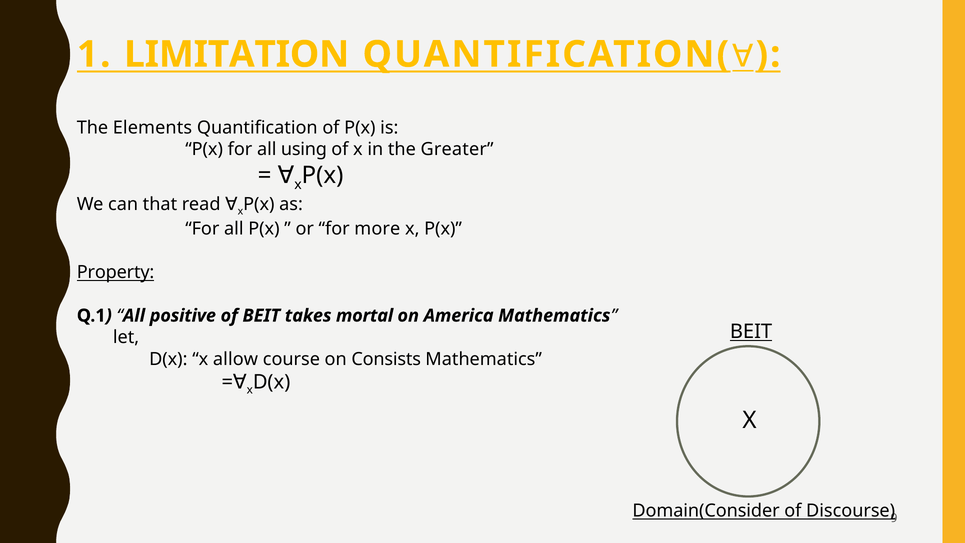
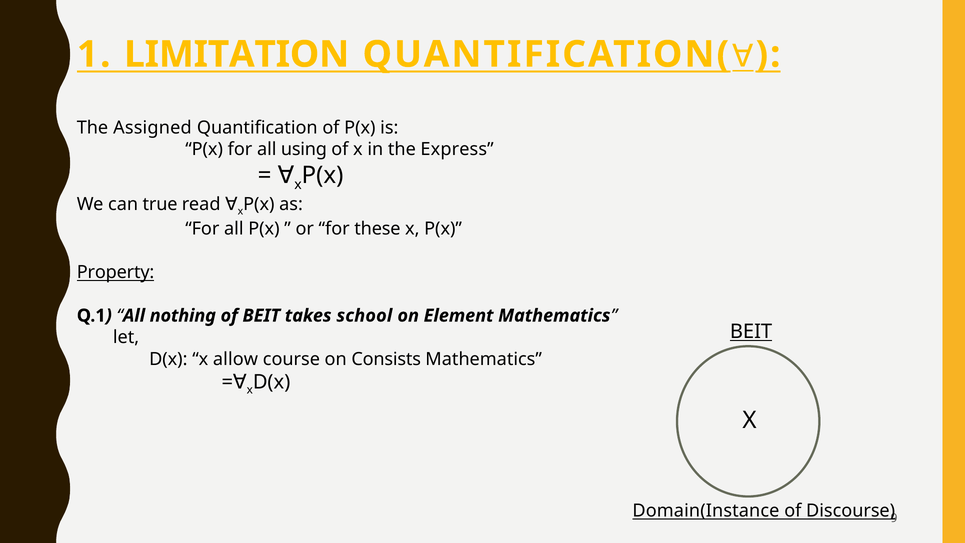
Elements: Elements -> Assigned (152, 128)
Greater: Greater -> Express (457, 149)
that: that -> true (160, 204)
more: more -> these (377, 229)
positive: positive -> nothing (183, 316)
mortal: mortal -> school (364, 316)
America: America -> Element (459, 316)
Domain(Consider: Domain(Consider -> Domain(Instance (706, 511)
